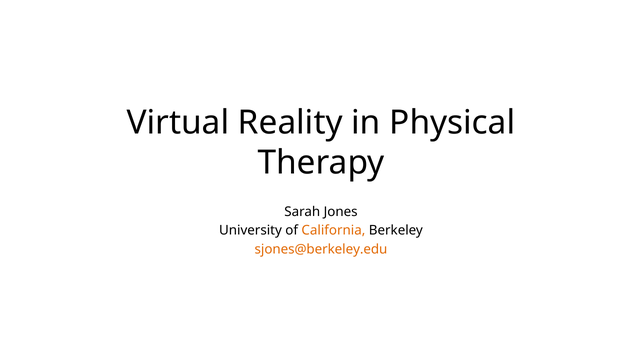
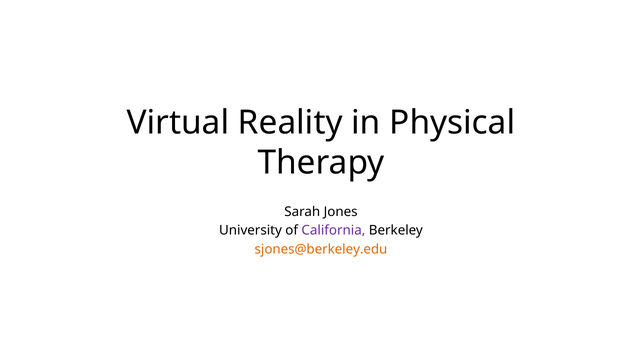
California colour: orange -> purple (333, 231)
